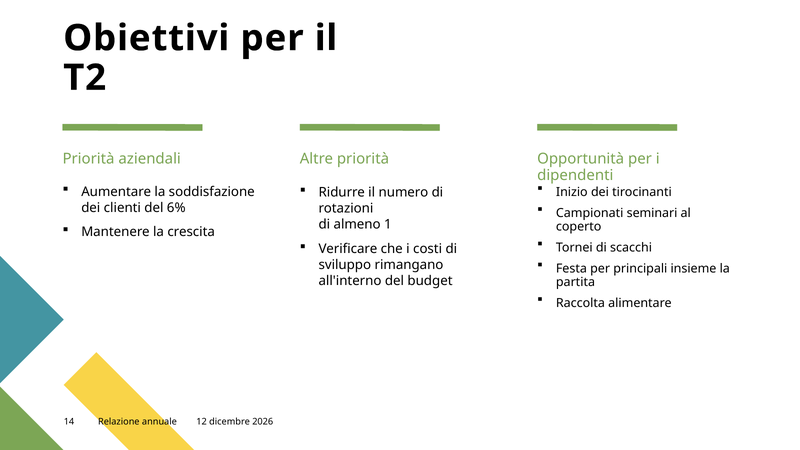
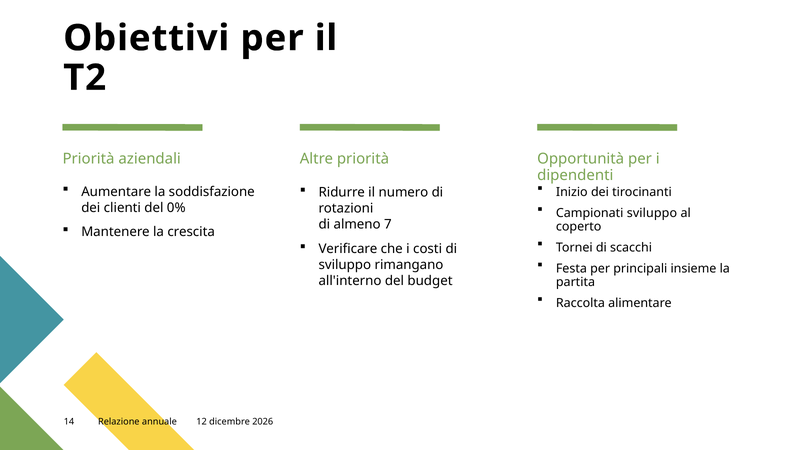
6%: 6% -> 0% (176, 208)
Campionati seminari: seminari -> sviluppo (652, 213)
1: 1 -> 7 (388, 225)
